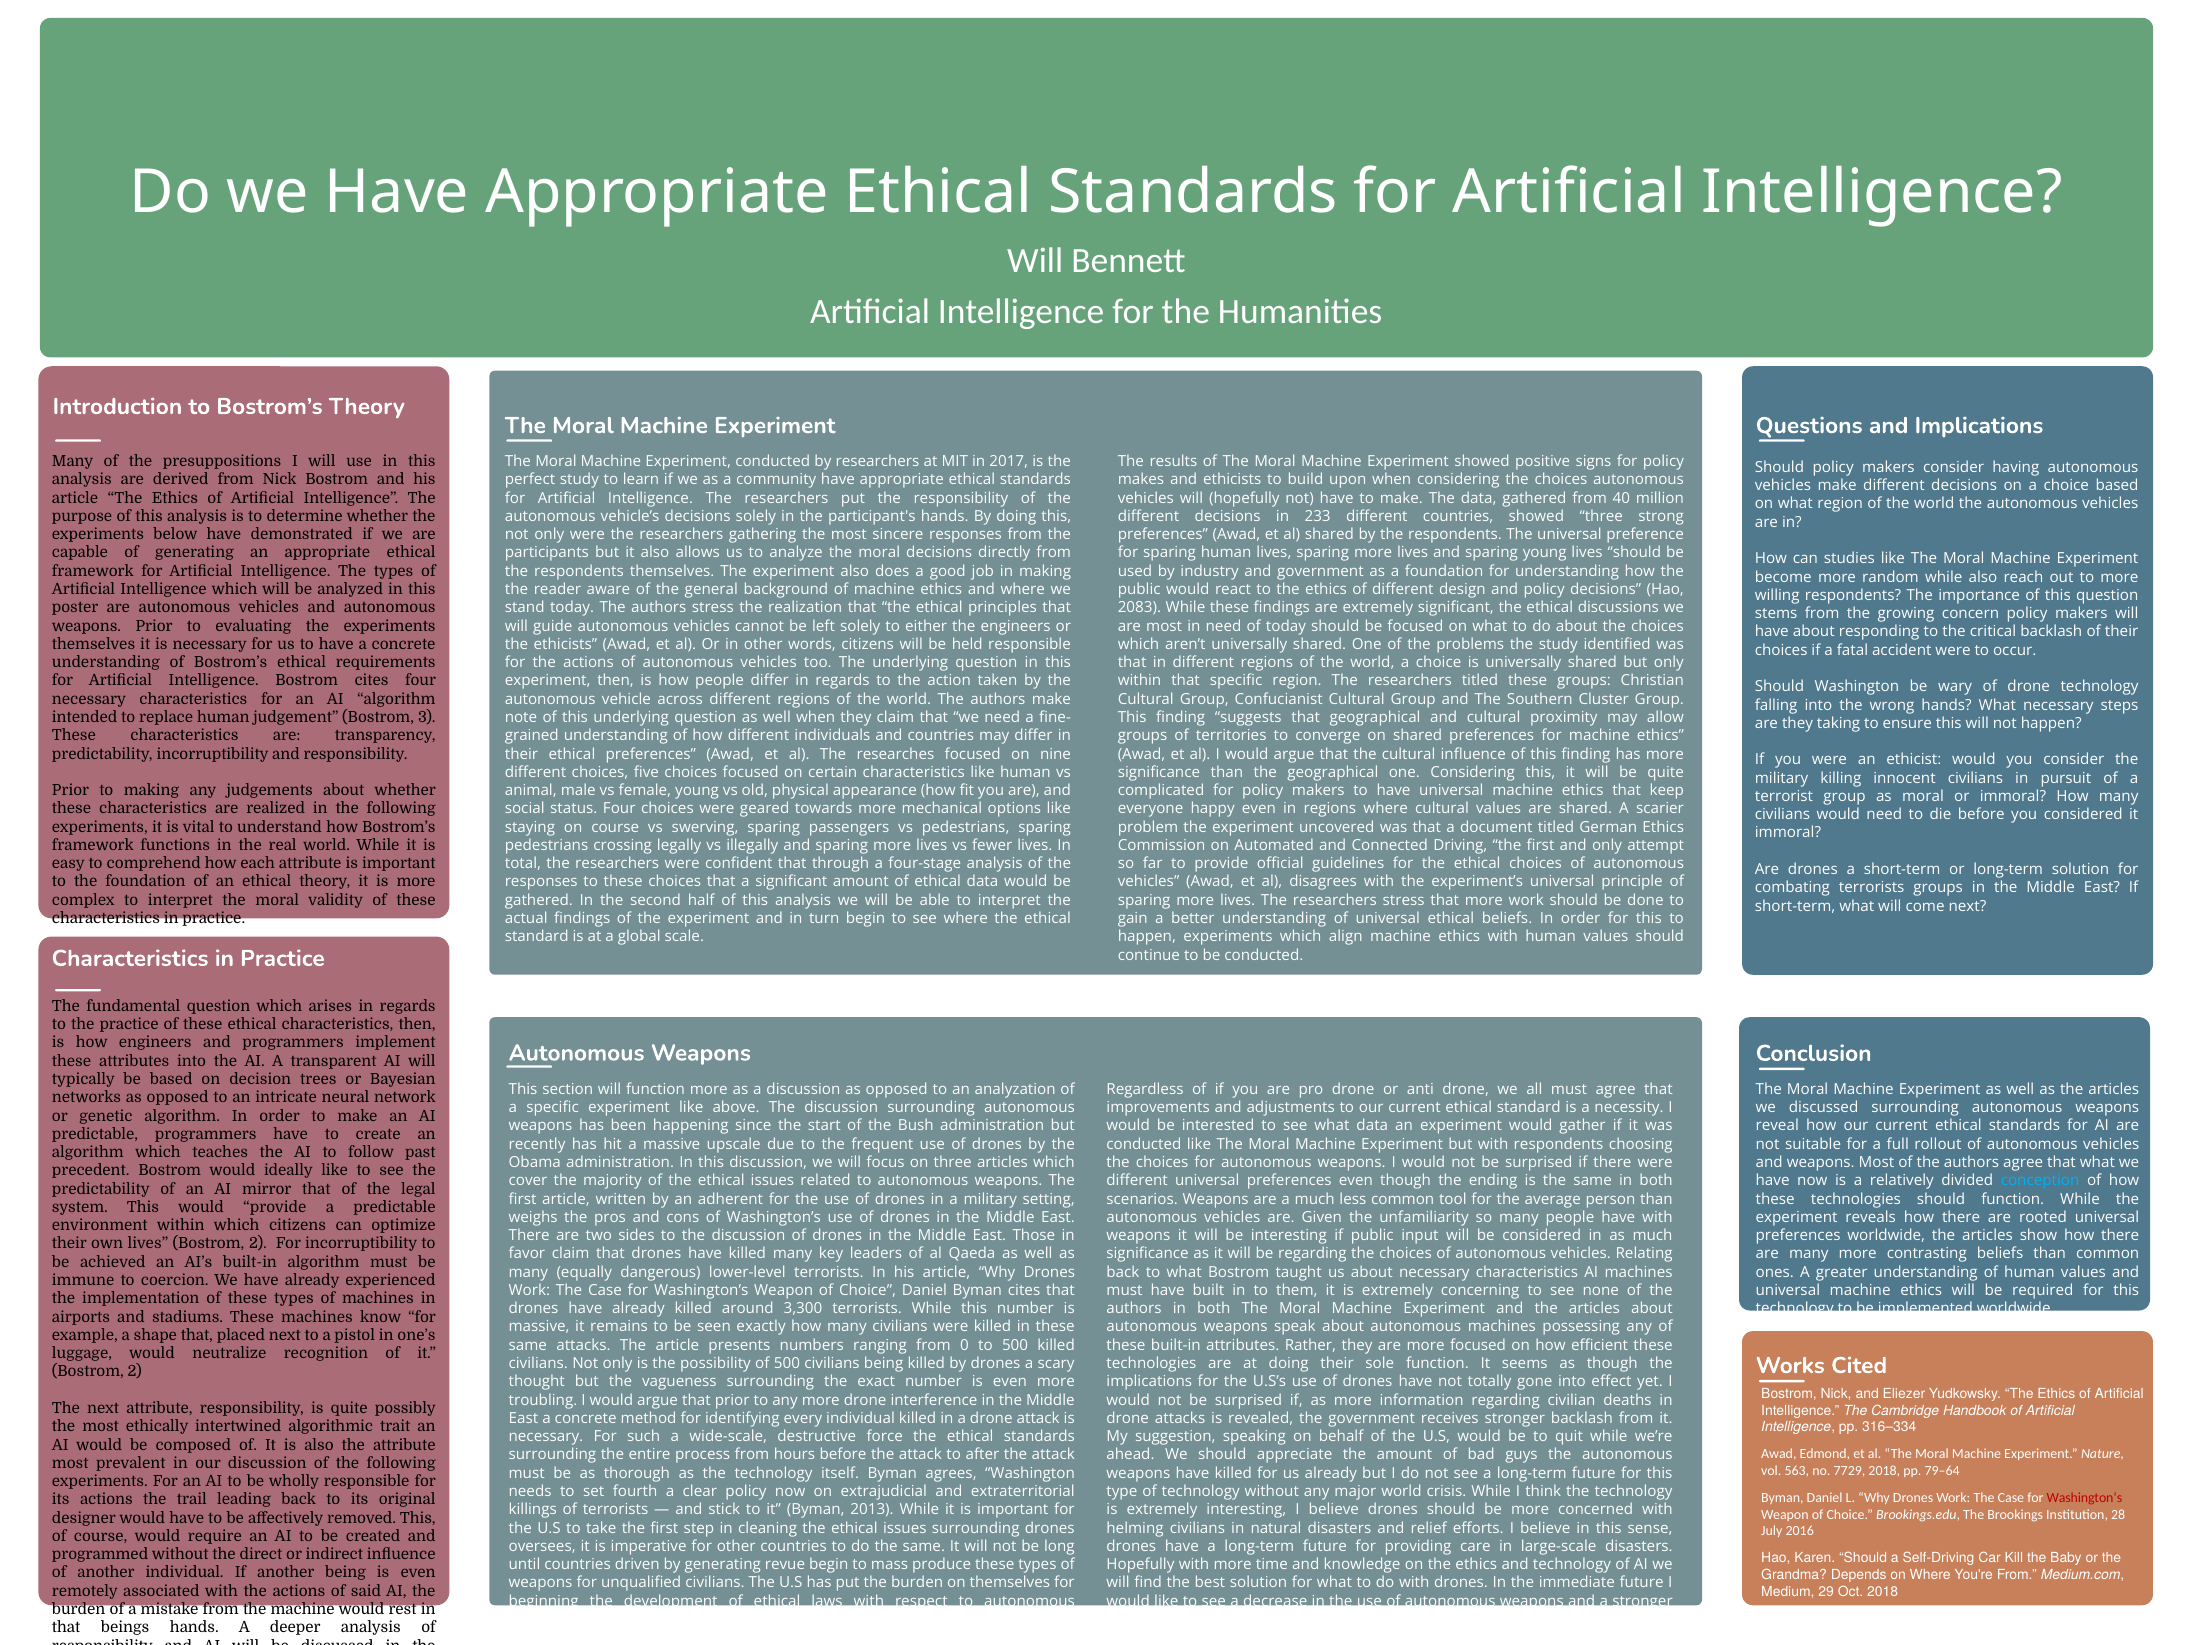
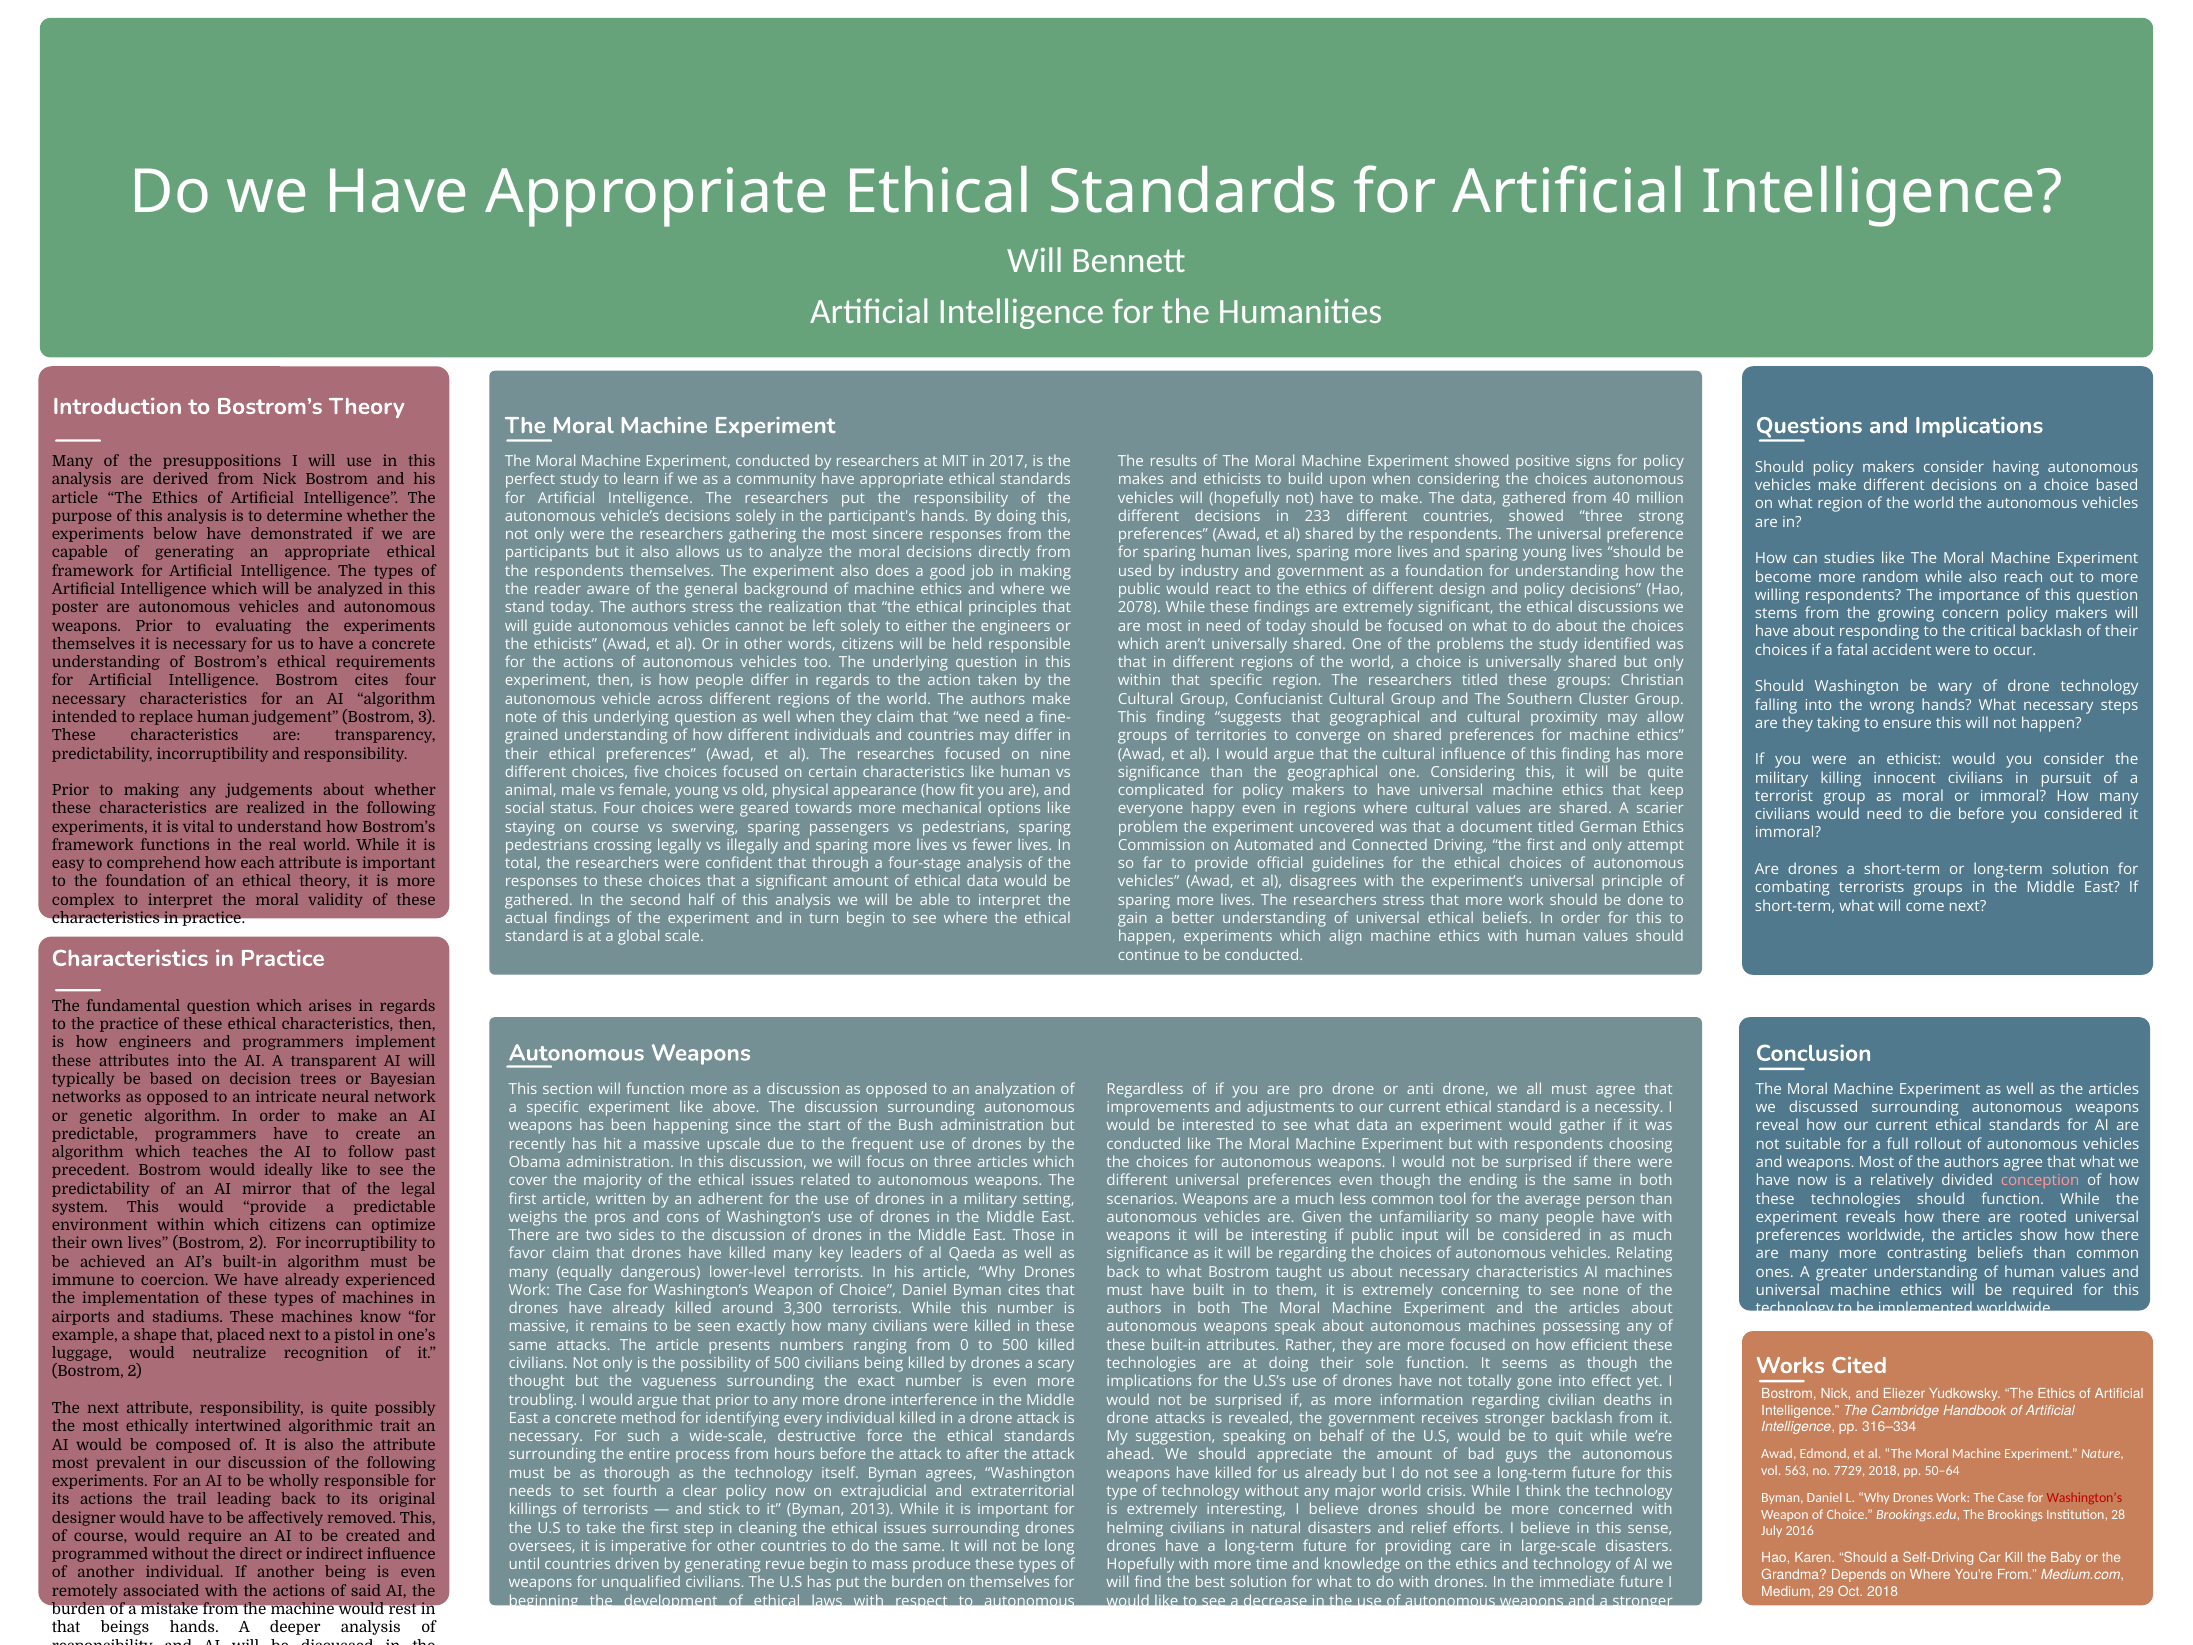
2083: 2083 -> 2078 (1139, 608)
conception colour: light blue -> pink (2040, 1181)
79–64: 79–64 -> 50–64 (1942, 1471)
